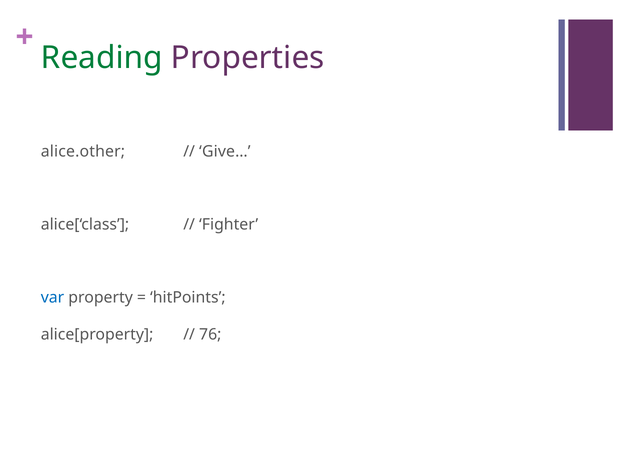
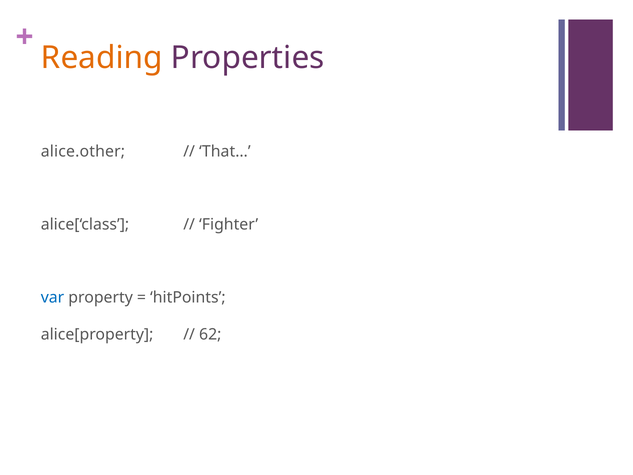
Reading colour: green -> orange (102, 58)
Give…: Give… -> That… (225, 151)
76: 76 -> 62 (210, 334)
